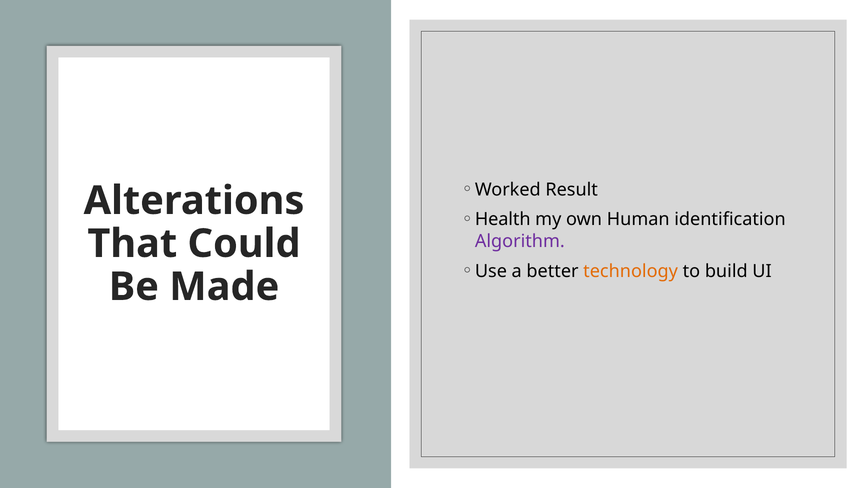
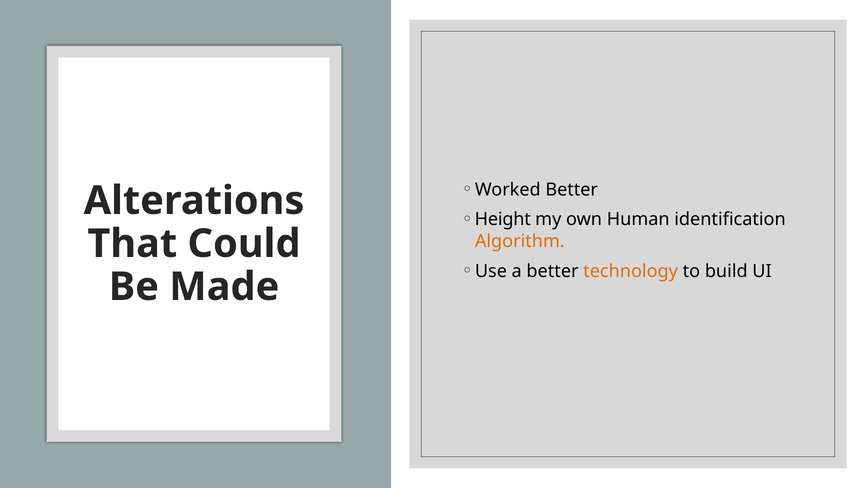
Worked Result: Result -> Better (572, 189)
Health: Health -> Height (503, 219)
Algorithm colour: purple -> orange (520, 241)
